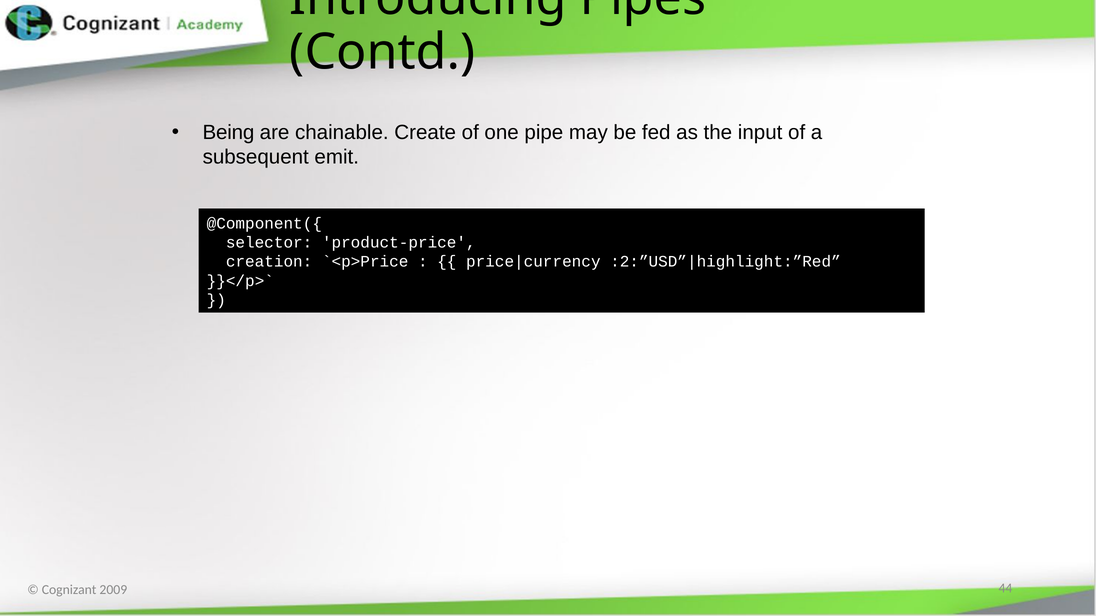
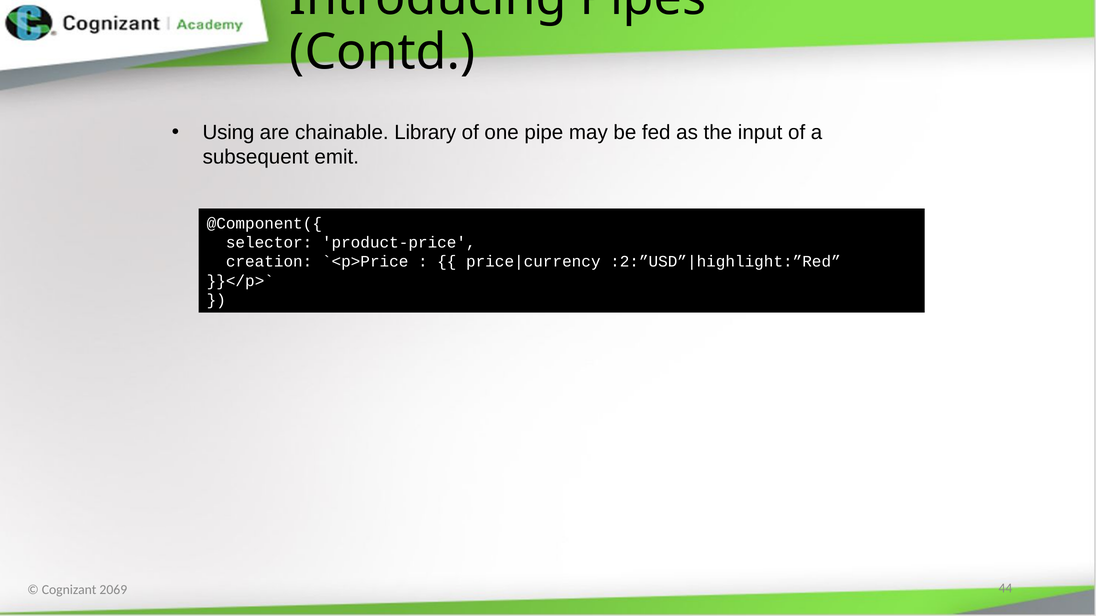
Being: Being -> Using (228, 132)
Create: Create -> Library (425, 132)
2009: 2009 -> 2069 (113, 590)
